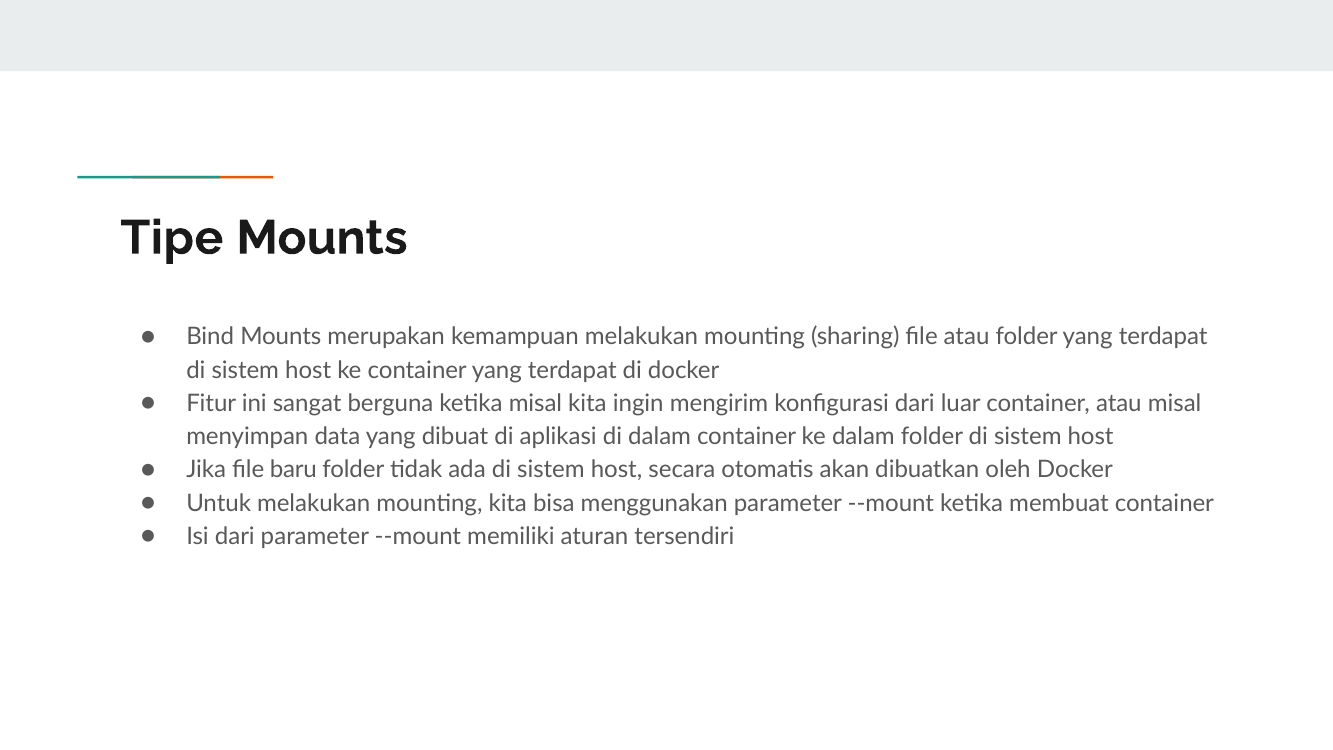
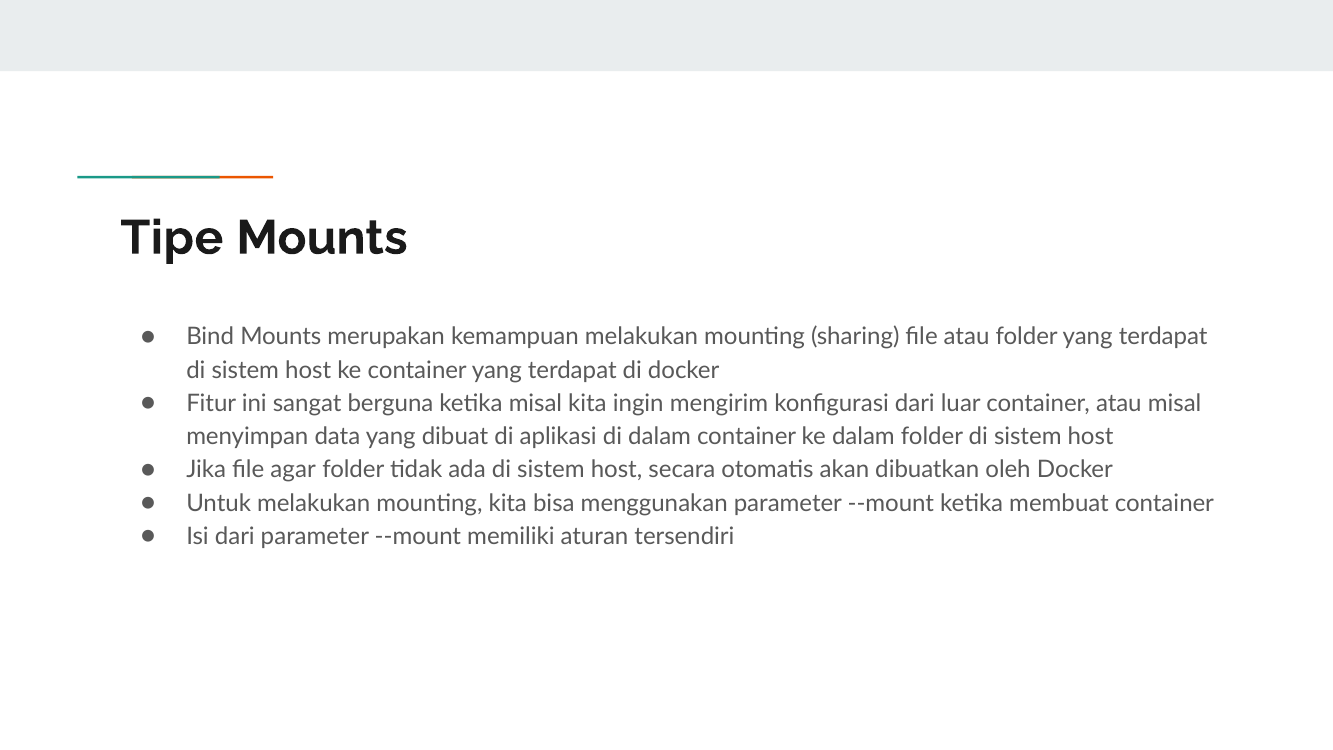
baru: baru -> agar (293, 470)
